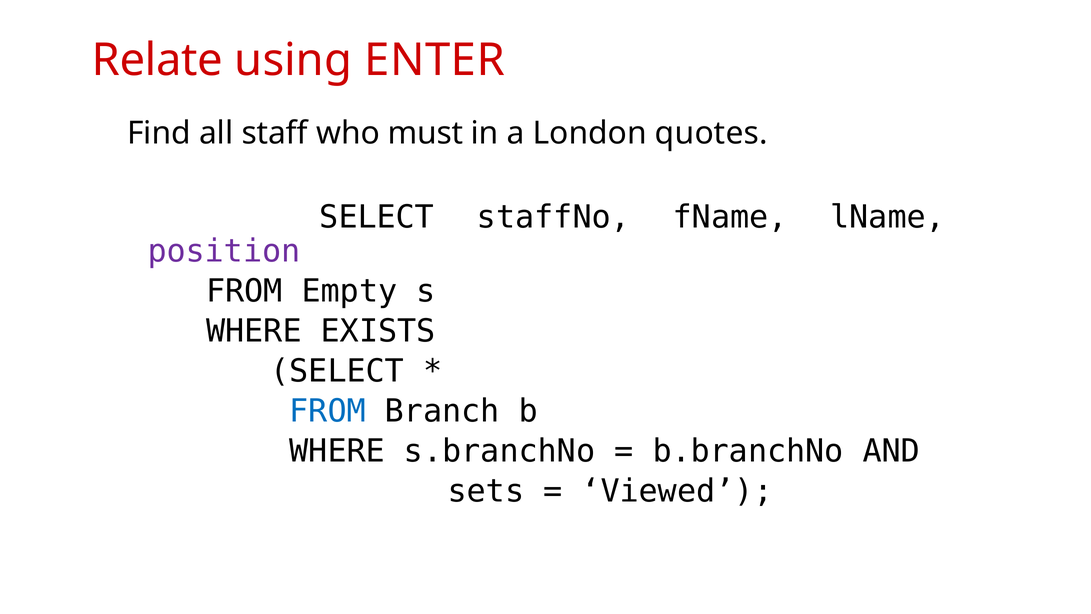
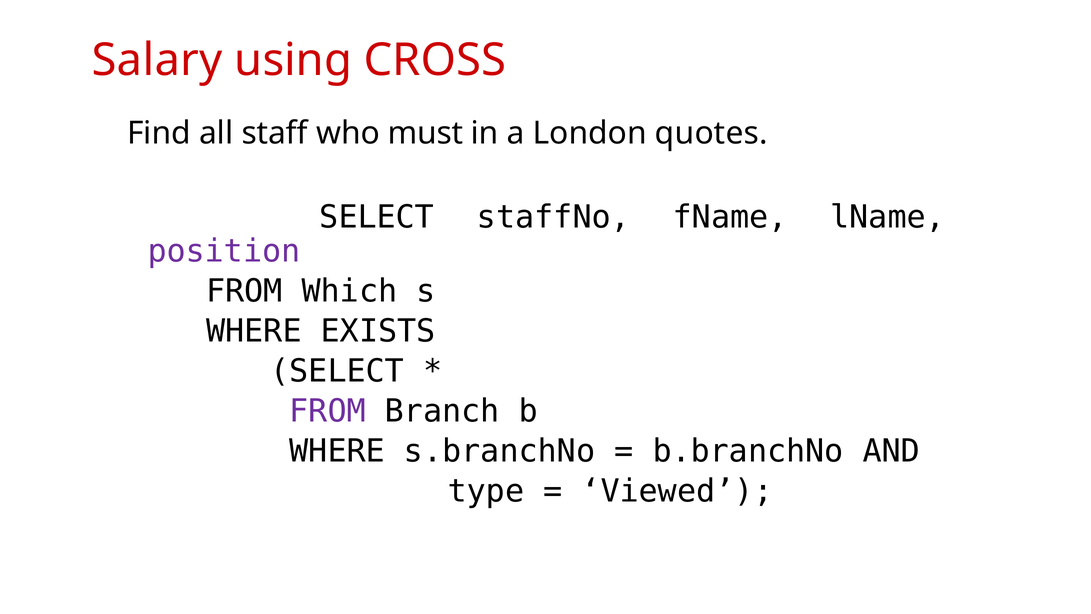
Relate: Relate -> Salary (157, 60)
ENTER: ENTER -> CROSS (435, 60)
Empty: Empty -> Which (350, 291)
FROM colour: blue -> purple (328, 411)
sets: sets -> type (486, 491)
